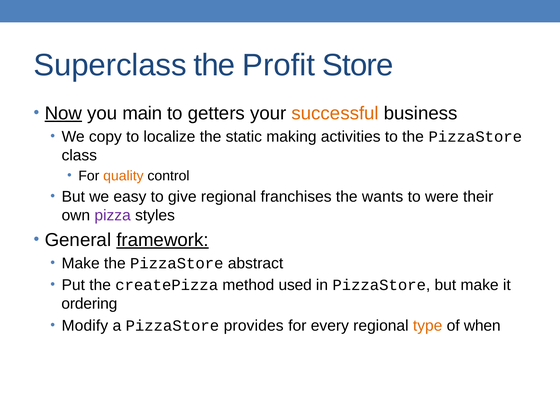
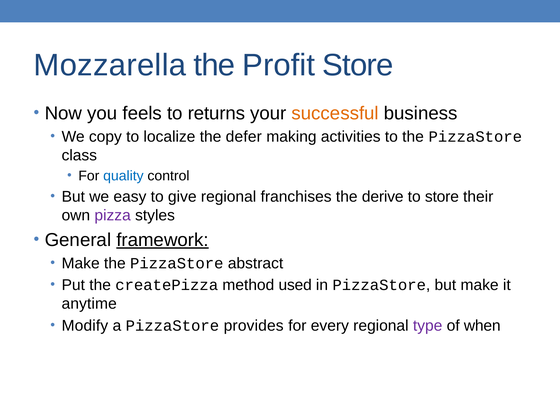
Superclass: Superclass -> Mozzarella (110, 65)
Now underline: present -> none (63, 113)
main: main -> feels (142, 113)
getters: getters -> returns (216, 113)
static: static -> defer (244, 137)
quality colour: orange -> blue (123, 176)
wants: wants -> derive (383, 197)
to were: were -> store (442, 197)
ordering: ordering -> anytime (89, 304)
type colour: orange -> purple (428, 326)
